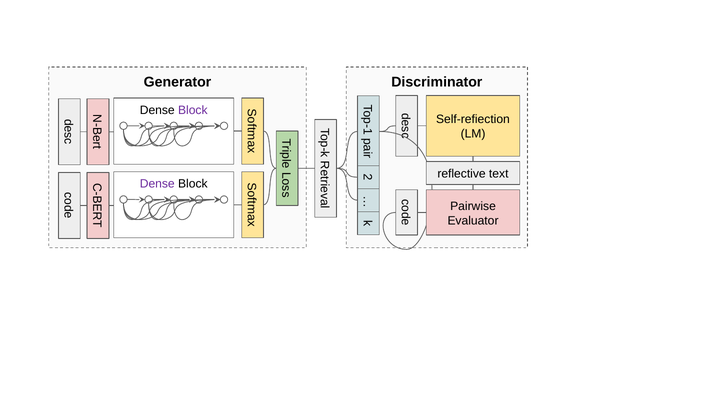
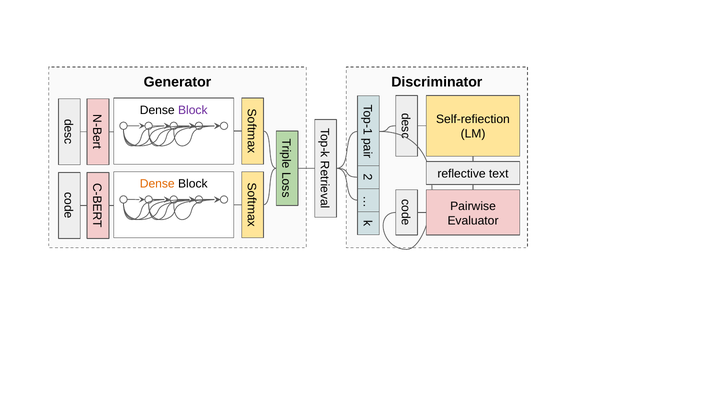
Dense colour: purple -> orange (157, 184)
